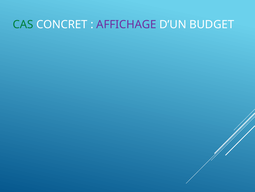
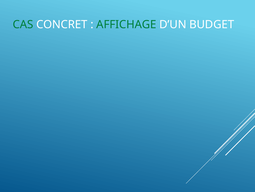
AFFICHAGE colour: purple -> green (126, 24)
